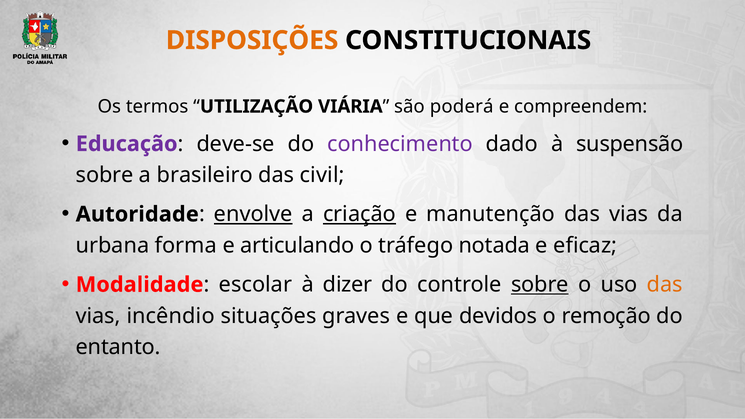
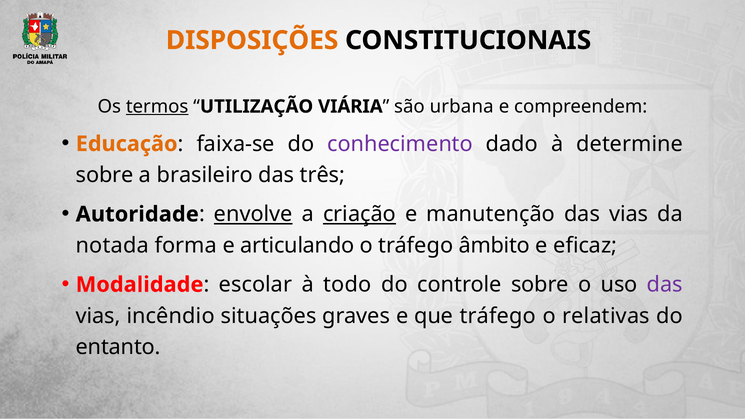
termos underline: none -> present (157, 107)
poderá: poderá -> urbana (462, 107)
Educação colour: purple -> orange (127, 144)
deve-se: deve-se -> faixa-se (236, 144)
suspensão: suspensão -> determine (630, 144)
civil: civil -> três (322, 175)
urbana: urbana -> notada (112, 246)
notada: notada -> âmbito (494, 246)
dizer: dizer -> todo (347, 285)
sobre underline: present -> none (540, 285)
das colour: orange -> purple (665, 285)
que devidos: devidos -> tráfego (498, 316)
remoção: remoção -> relativas (606, 316)
